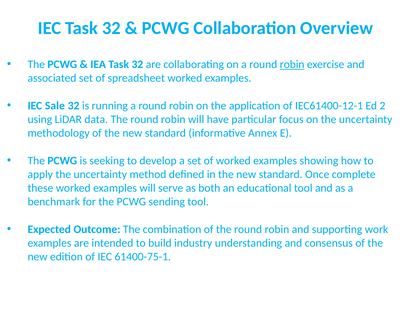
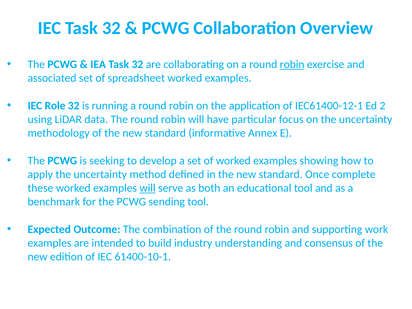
Sale: Sale -> Role (55, 106)
will underline: none -> present (148, 188)
61400-75-1: 61400-75-1 -> 61400-10-1 (143, 257)
